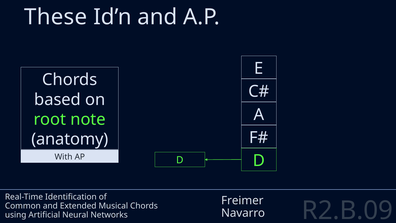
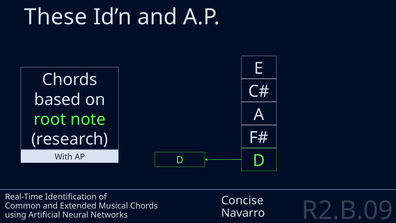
anatomy: anatomy -> research (70, 139)
Freimer: Freimer -> Concise (242, 200)
